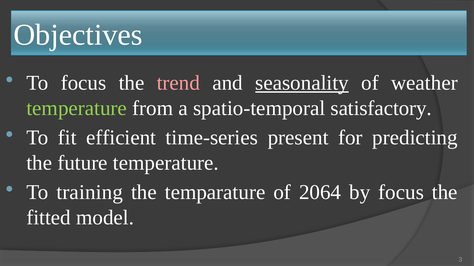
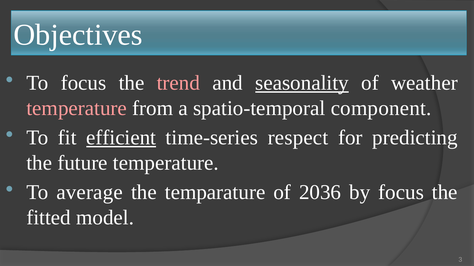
temperature colour: light green -> pink (77, 108)
satisfactory: satisfactory -> component (381, 108)
efficient underline: none -> present (121, 138)
present: present -> respect (298, 138)
training: training -> average (90, 193)
2064: 2064 -> 2036 (320, 193)
